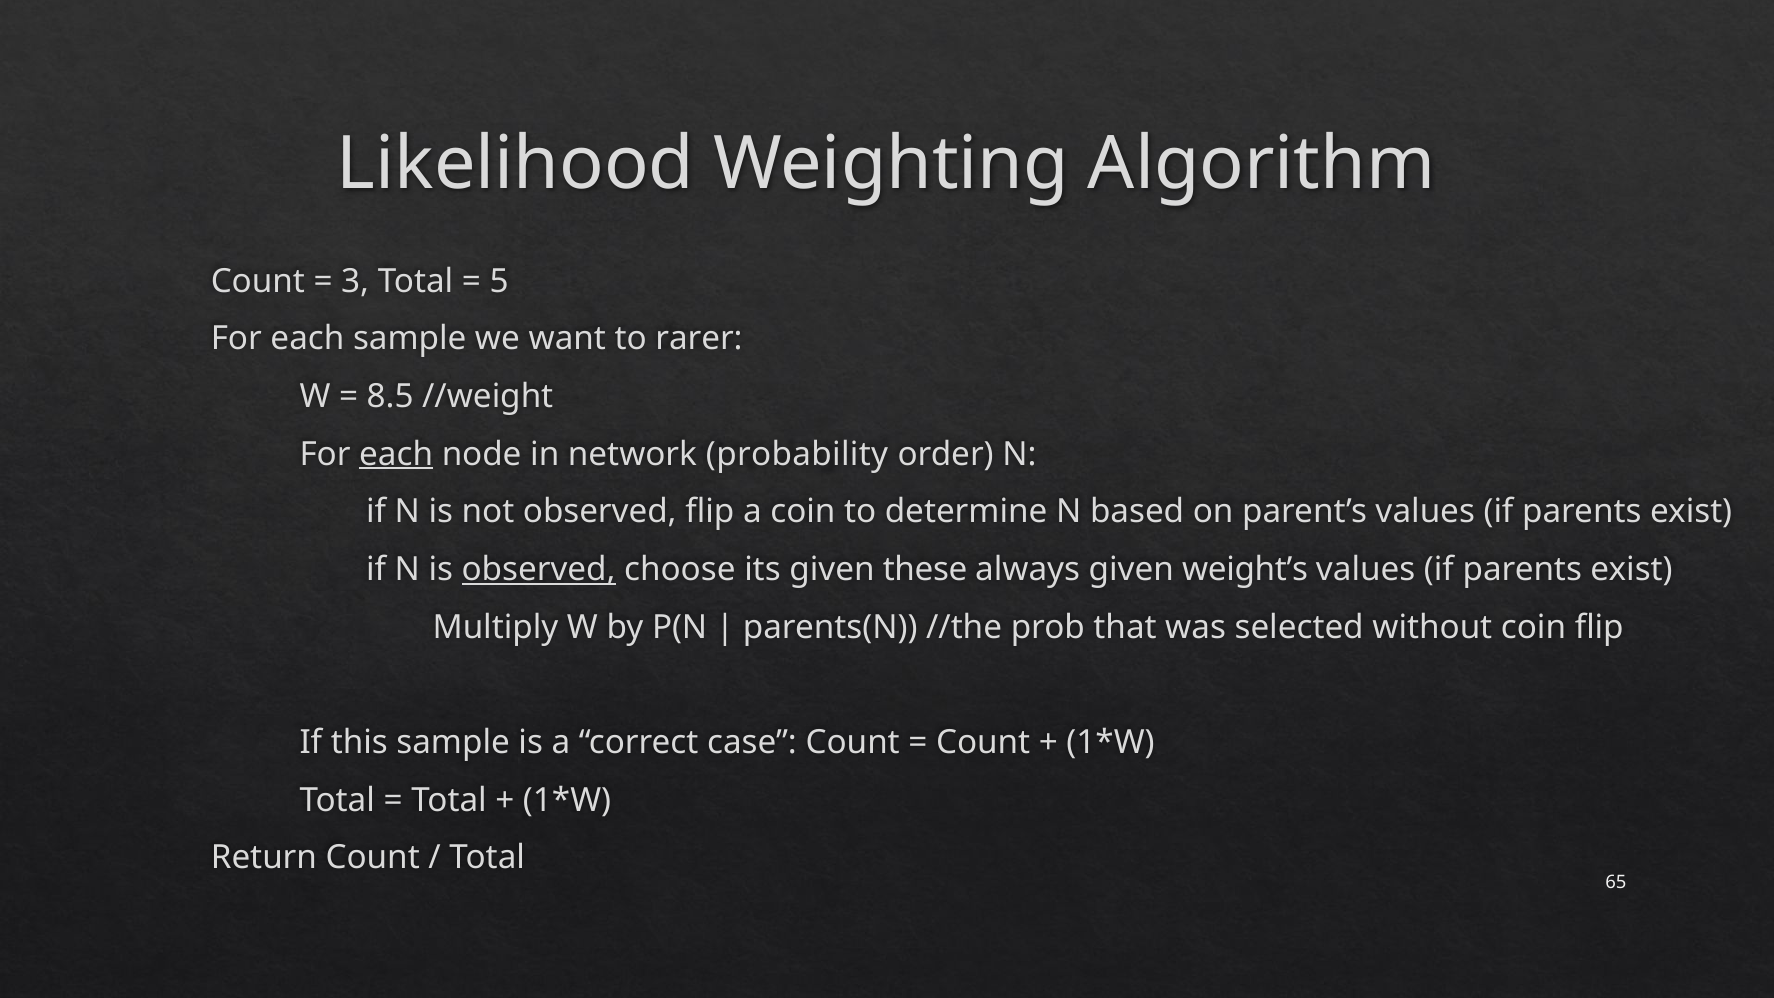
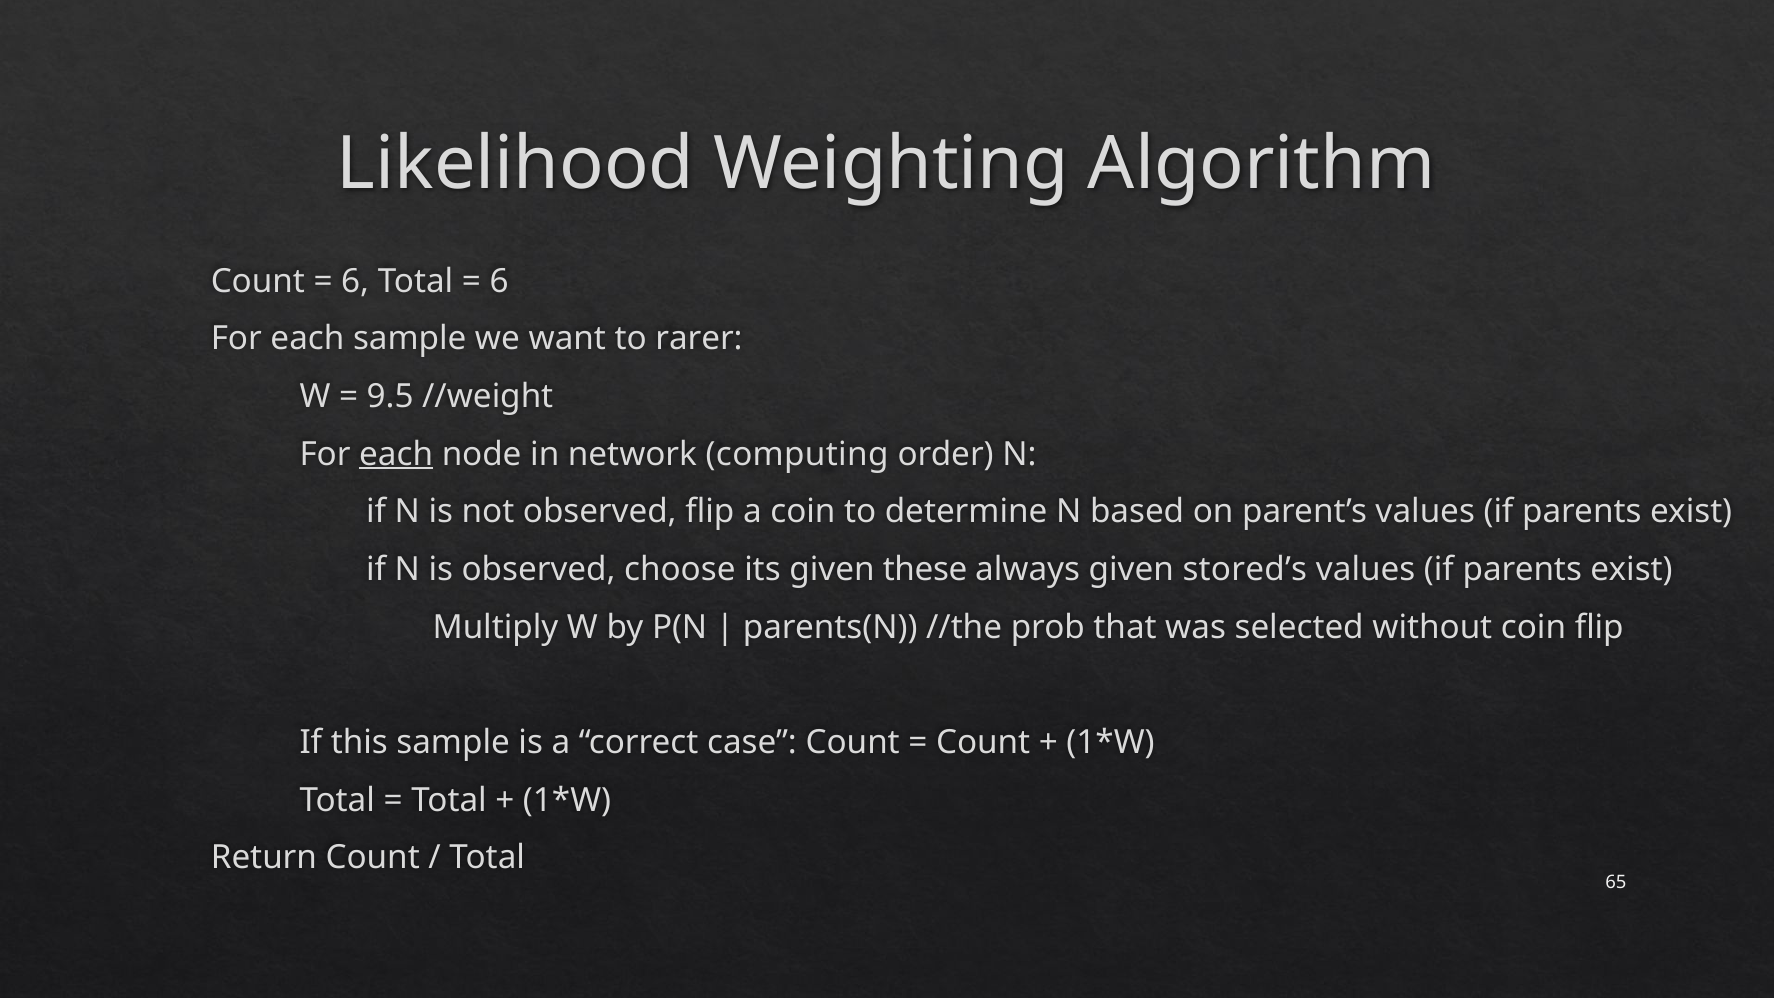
3: 3 -> 6 (355, 281)
5: 5 -> 6 (499, 281)
8.5: 8.5 -> 9.5 (390, 396)
probability: probability -> computing (797, 454)
observed underline: present -> none (539, 569)
weight’s: weight’s -> stored’s (1245, 569)
